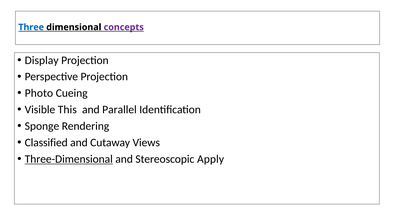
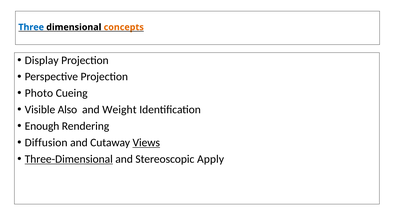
concepts colour: purple -> orange (124, 27)
This: This -> Also (67, 110)
Parallel: Parallel -> Weight (119, 110)
Sponge: Sponge -> Enough (42, 126)
Classified: Classified -> Diffusion (46, 143)
Views underline: none -> present (146, 143)
